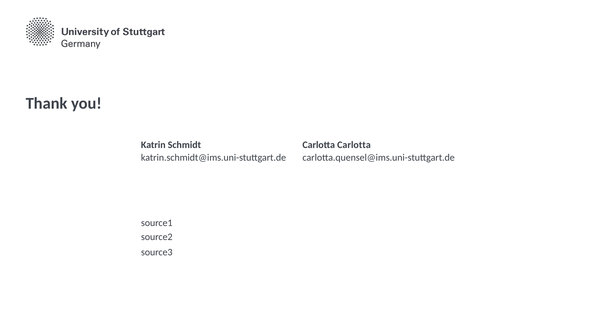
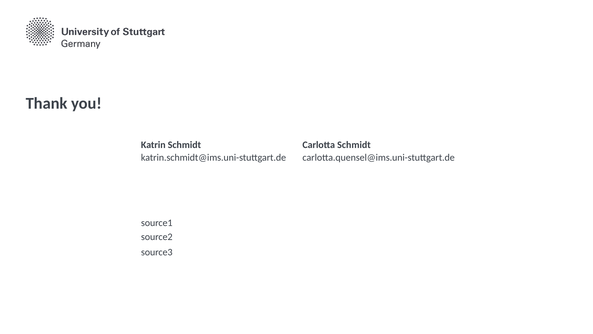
Carlotta Carlotta: Carlotta -> Schmidt (354, 145)
